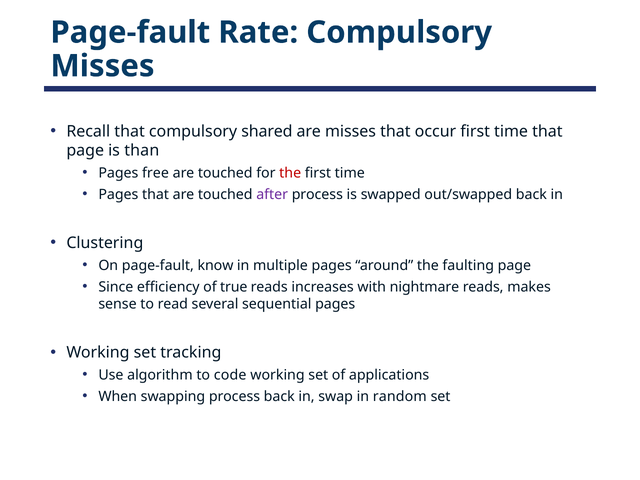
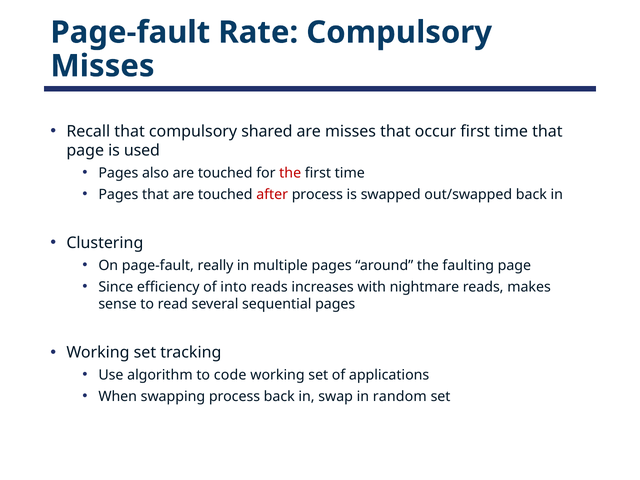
than: than -> used (142, 150)
free: free -> also (156, 173)
after colour: purple -> red (272, 194)
know: know -> really (215, 265)
true: true -> into (234, 287)
